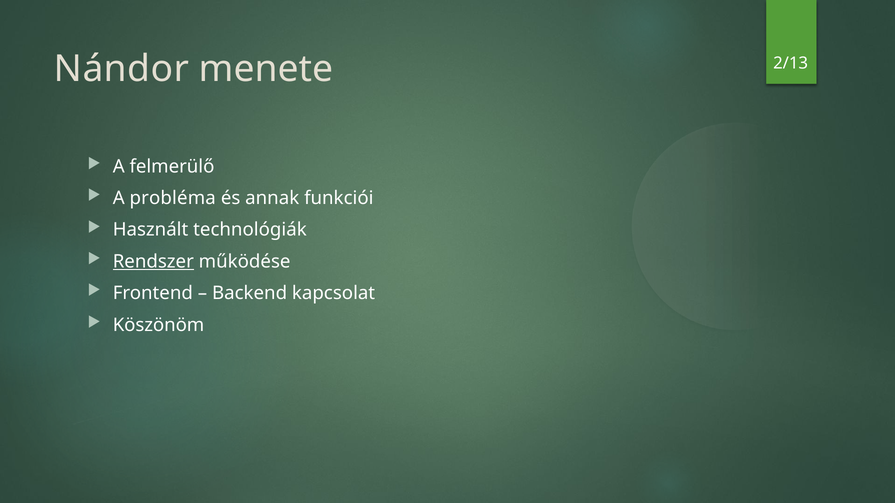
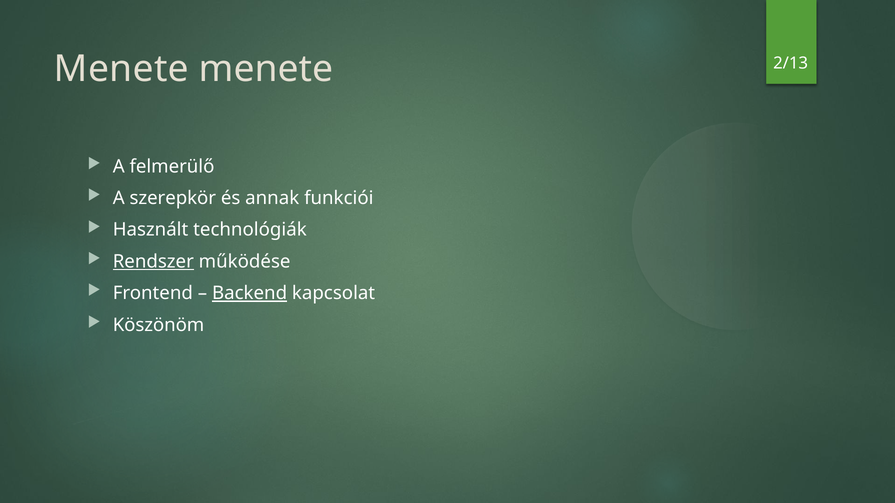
Nándor: Nándor -> Menete (121, 69)
probléma: probléma -> szerepkör (173, 198)
Backend underline: none -> present (250, 293)
